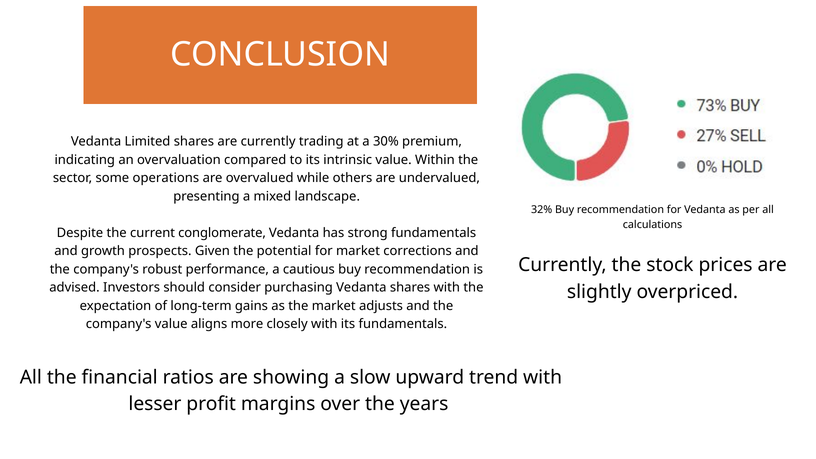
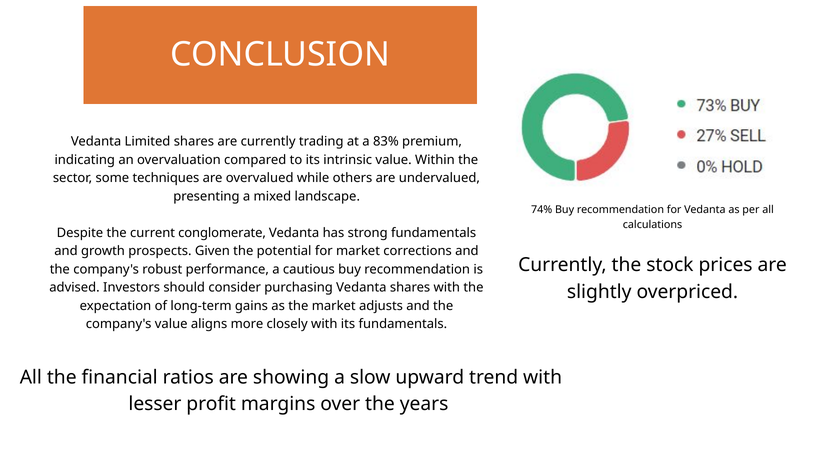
30%: 30% -> 83% (386, 142)
operations: operations -> techniques (166, 178)
32%: 32% -> 74% (542, 210)
